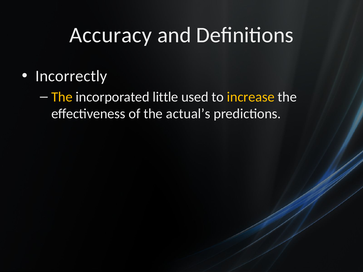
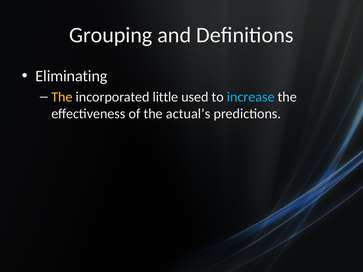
Accuracy: Accuracy -> Grouping (111, 35)
Incorrectly: Incorrectly -> Eliminating (71, 76)
increase colour: yellow -> light blue (251, 97)
